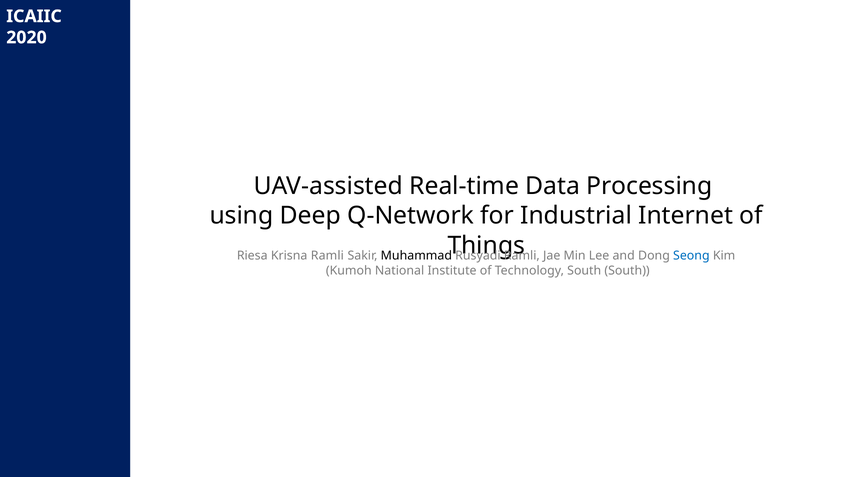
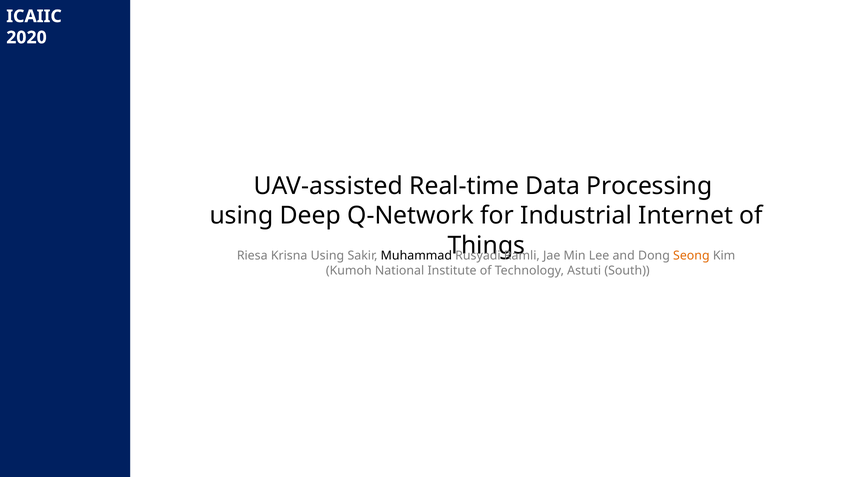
Krisna Ramli: Ramli -> Using (327, 256)
Seong colour: blue -> orange (691, 256)
Technology South: South -> Astuti (584, 270)
